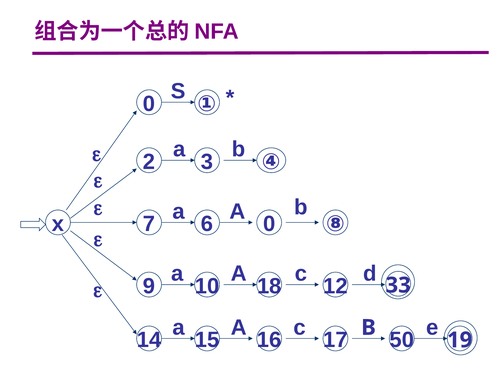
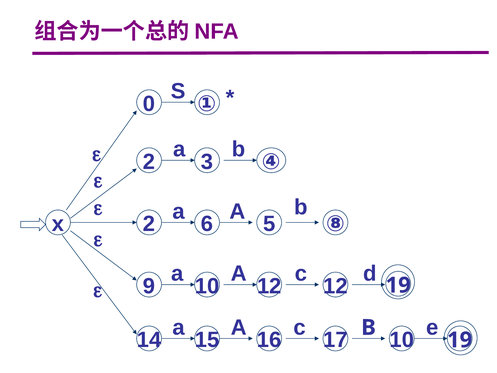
x 7: 7 -> 2 (149, 224)
6 0: 0 -> 5 (269, 224)
10 18: 18 -> 12 (269, 286)
33: 33 -> 19 (398, 285)
17 50: 50 -> 10 (402, 340)
